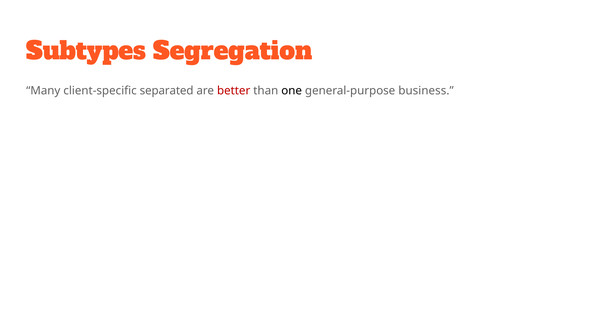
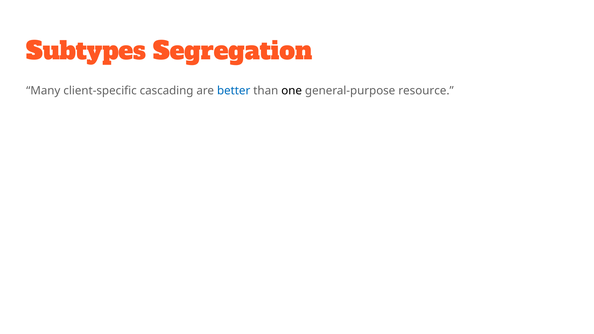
separated: separated -> cascading (167, 91)
better colour: red -> blue (234, 91)
business: business -> resource (426, 91)
